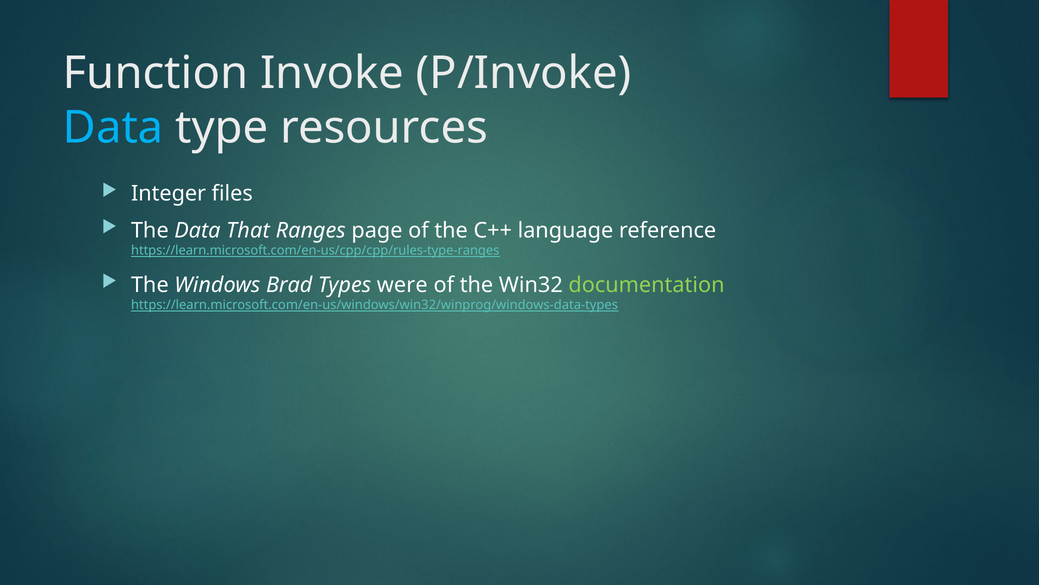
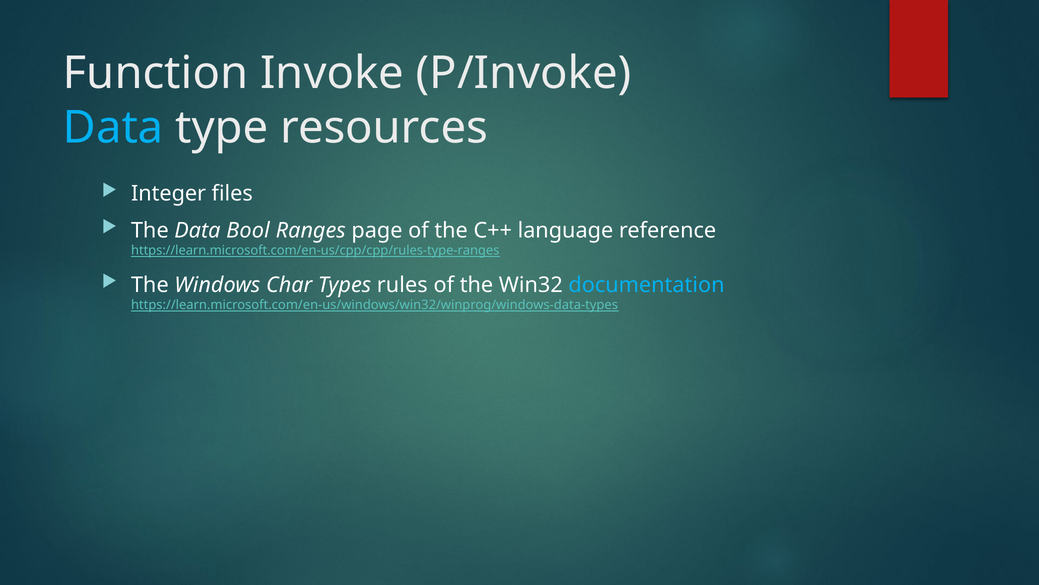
That: That -> Bool (248, 230)
Brad: Brad -> Char (289, 285)
were: were -> rules (402, 285)
documentation colour: light green -> light blue (647, 285)
